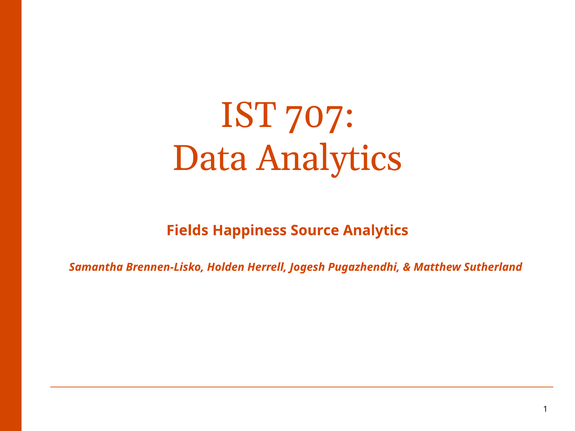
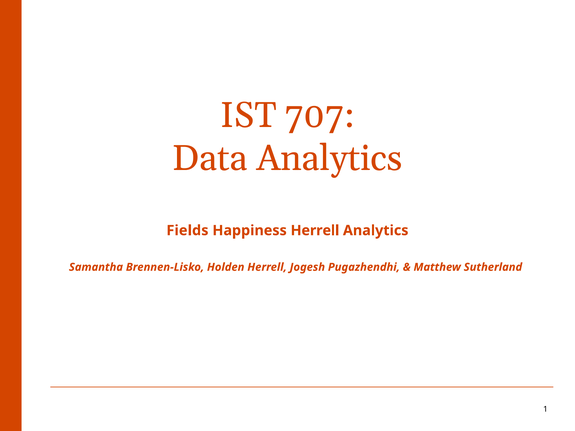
Happiness Source: Source -> Herrell (315, 231)
